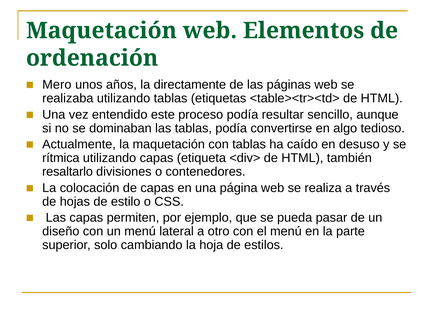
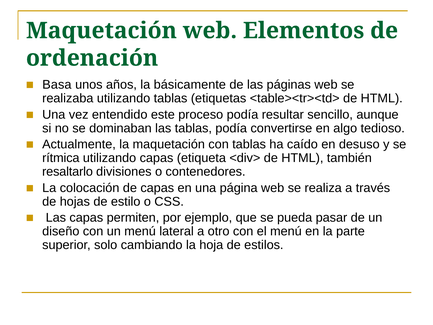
Mero: Mero -> Basa (57, 85)
directamente: directamente -> básicamente (190, 85)
